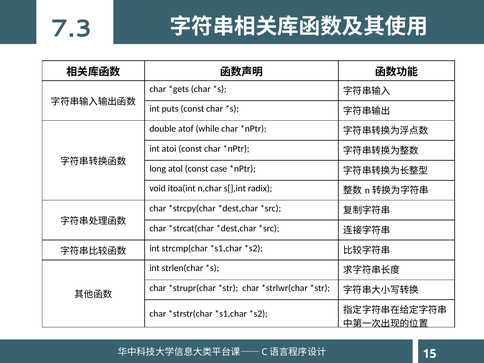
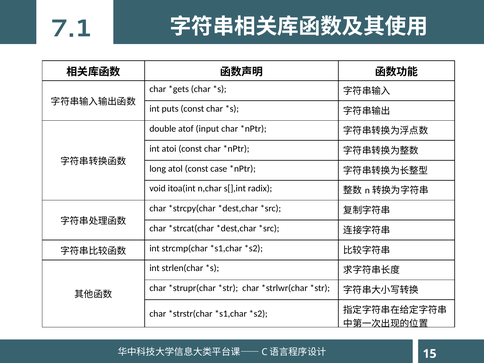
7.3: 7.3 -> 7.1 (71, 28)
while: while -> input (207, 129)
